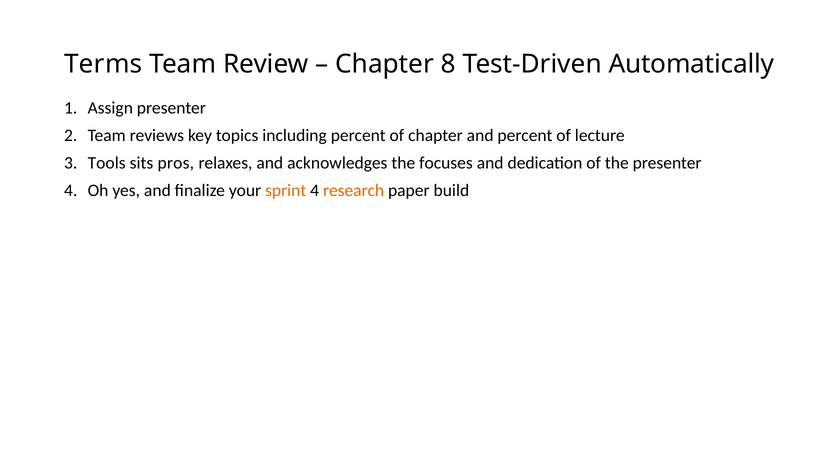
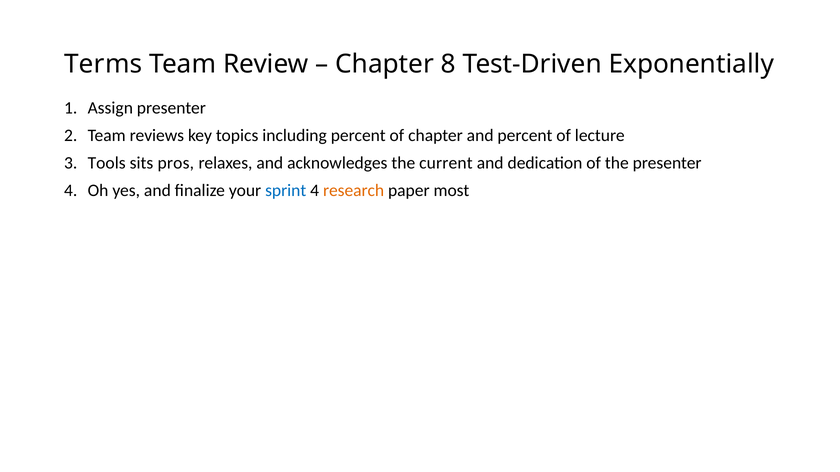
Automatically: Automatically -> Exponentially (691, 64)
focuses: focuses -> current (446, 163)
sprint colour: orange -> blue (286, 191)
build: build -> most (451, 191)
